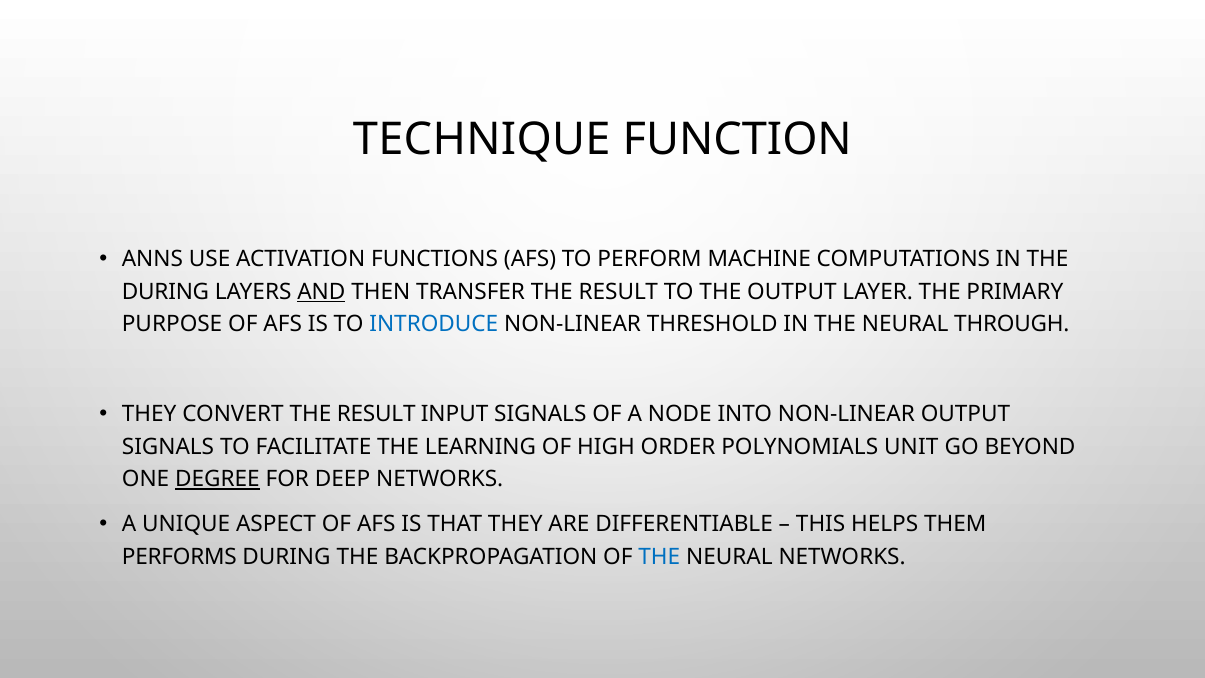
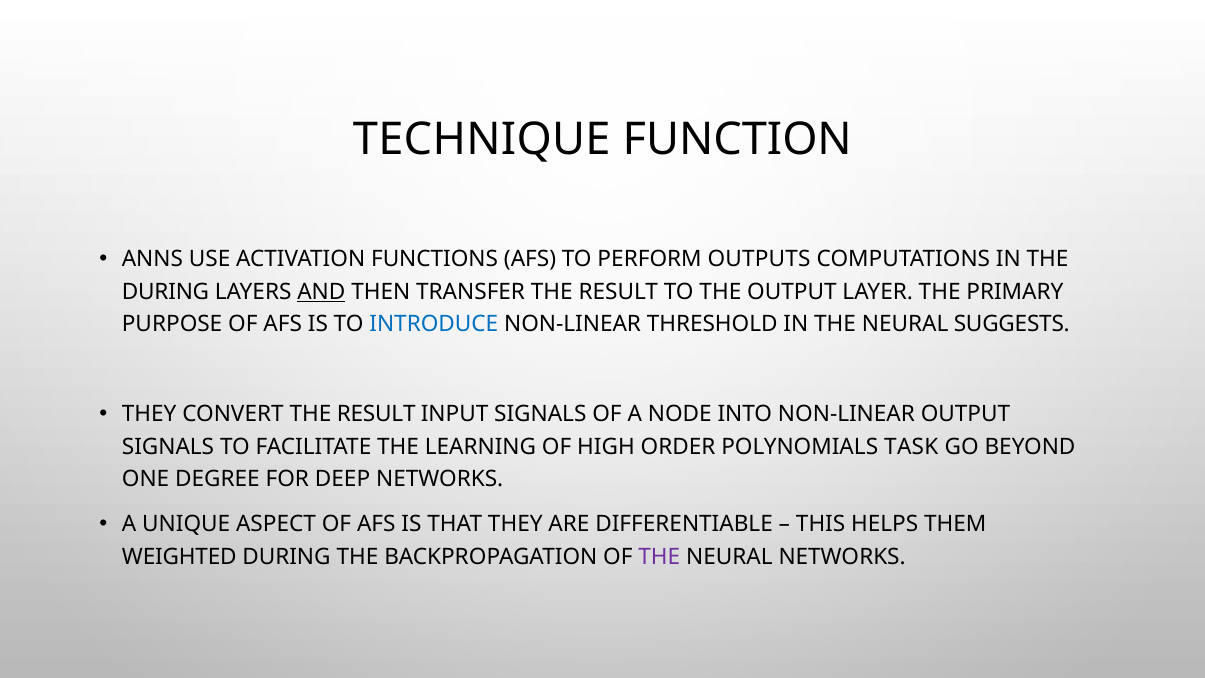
MACHINE: MACHINE -> OUTPUTS (759, 259)
THROUGH: THROUGH -> SUGGESTS (1012, 324)
UNIT: UNIT -> TASK (911, 447)
DEGREE underline: present -> none (217, 479)
PERFORMS: PERFORMS -> WEIGHTED (179, 557)
THE colour: blue -> purple (659, 557)
